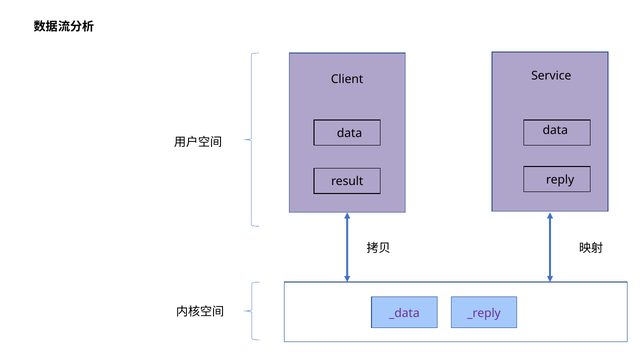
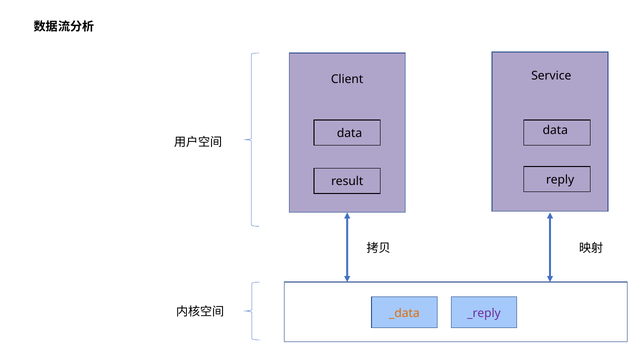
_data colour: purple -> orange (404, 313)
